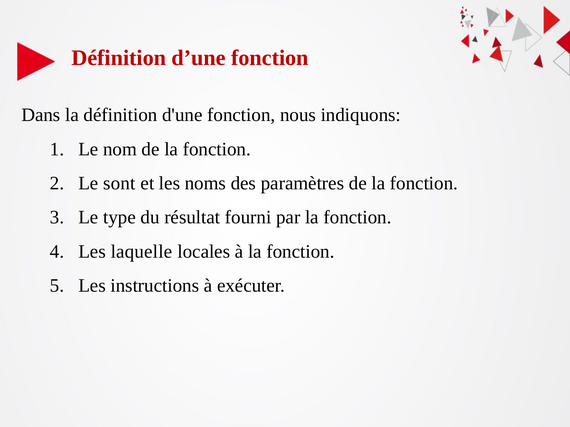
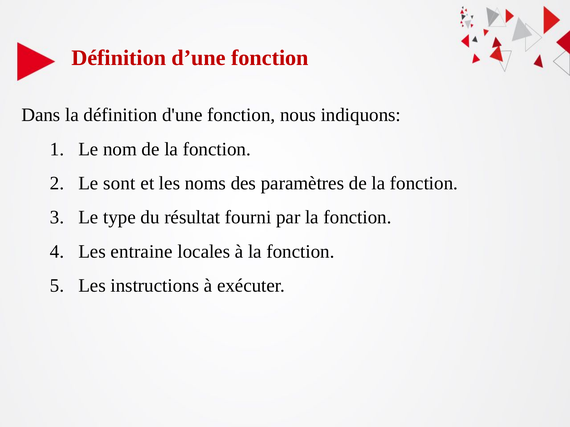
laquelle: laquelle -> entraine (142, 252)
